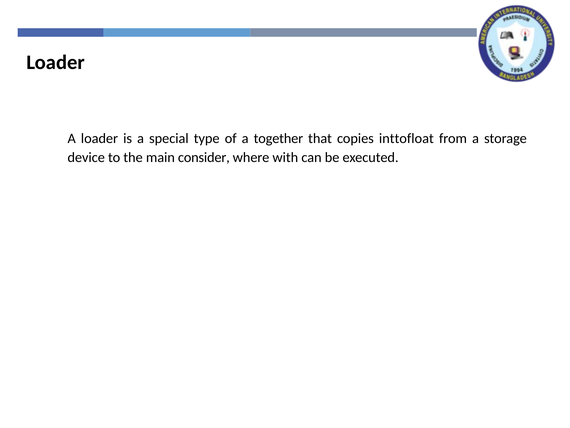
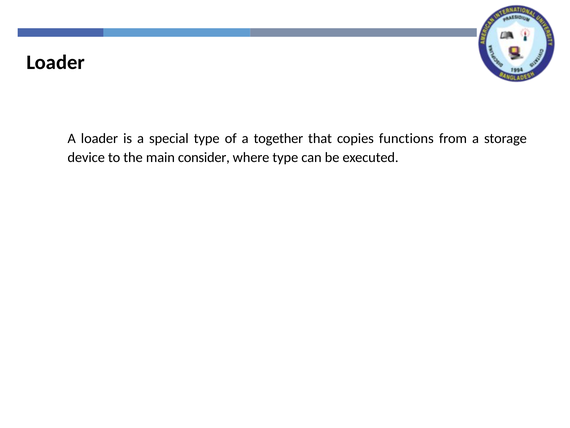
inttofloat: inttofloat -> functions (406, 138)
where with: with -> type (285, 157)
